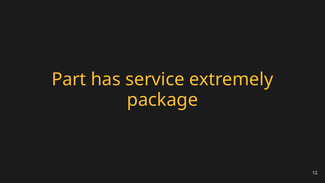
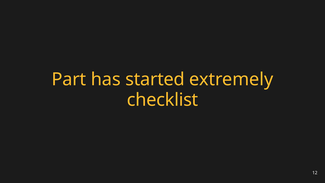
service: service -> started (155, 79)
package: package -> checklist (163, 100)
